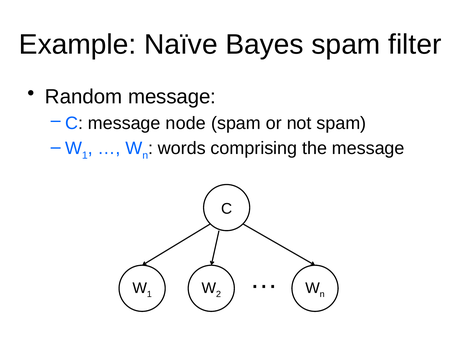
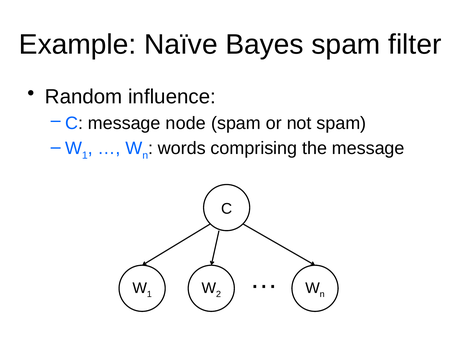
Random message: message -> influence (172, 97)
